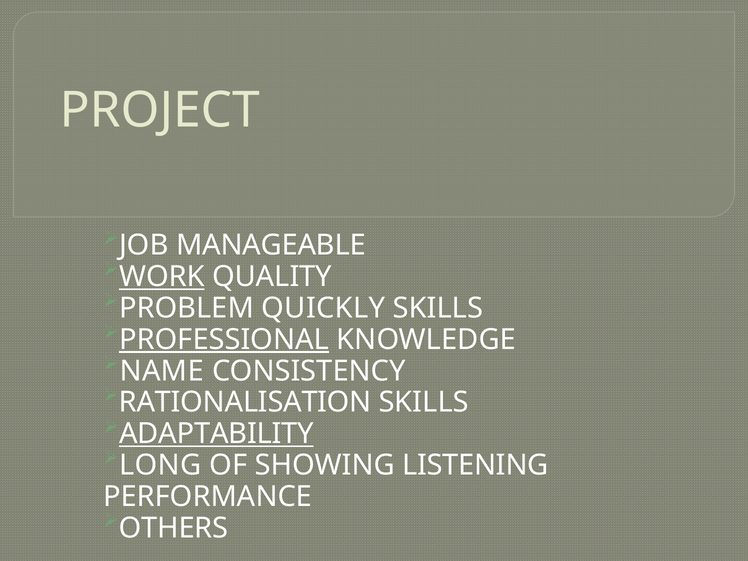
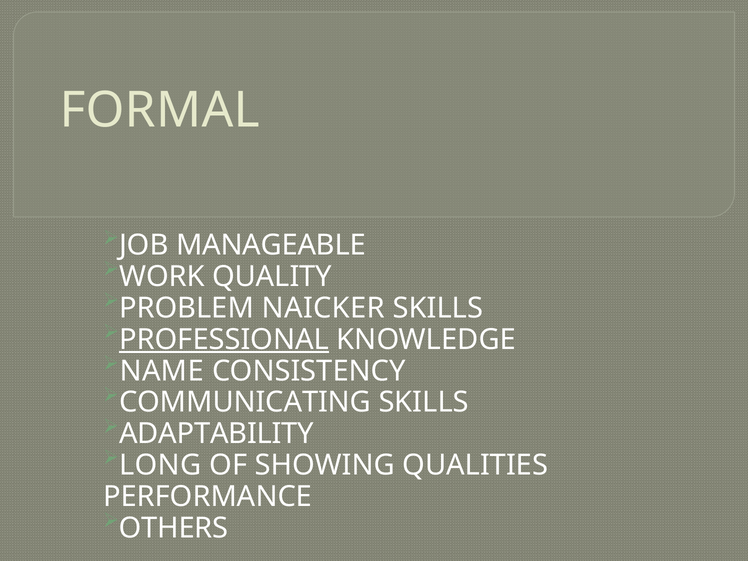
PROJECT: PROJECT -> FORMAL (160, 110)
WORK underline: present -> none (162, 277)
QUICKLY: QUICKLY -> NAICKER (323, 308)
RATIONALISATION: RATIONALISATION -> COMMUNICATING (245, 402)
ADAPTABILITY underline: present -> none (216, 434)
LISTENING: LISTENING -> QUALITIES (475, 465)
